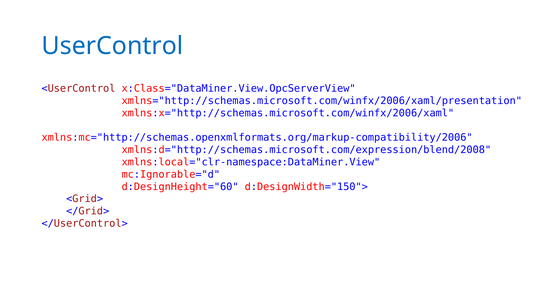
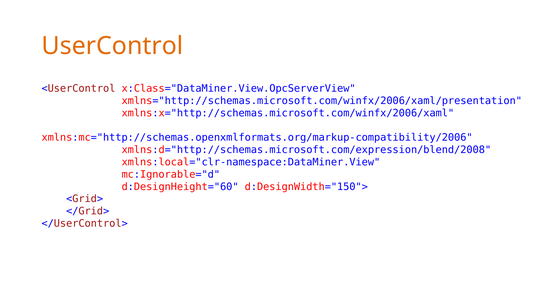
UserControl colour: blue -> orange (112, 46)
